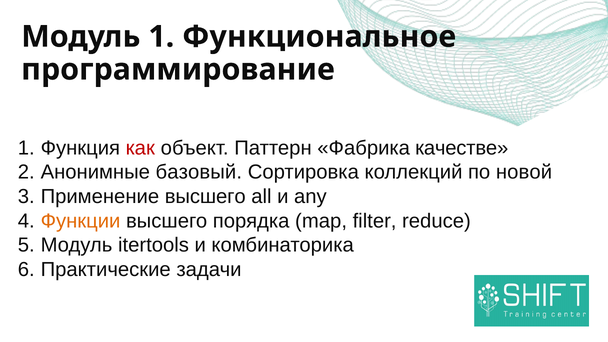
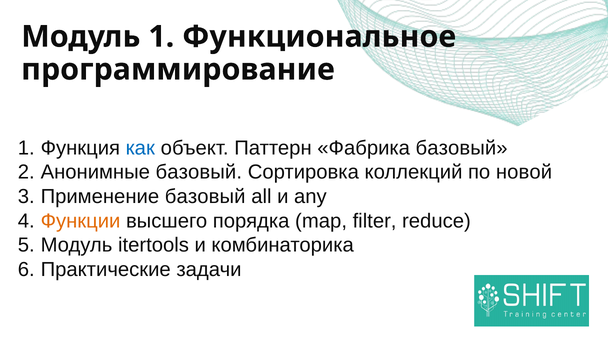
как colour: red -> blue (140, 148)
Фабрика качестве: качестве -> базовый (462, 148)
Применение высшего: высшего -> базовый (205, 197)
